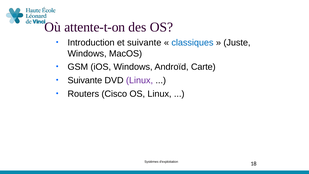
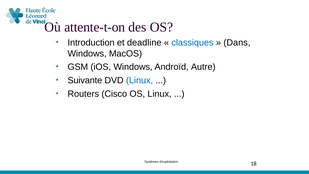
et suivante: suivante -> deadline (144, 43)
Juste: Juste -> Dans (237, 43)
Carte: Carte -> Autre (203, 67)
Linux colour: purple -> blue (140, 80)
